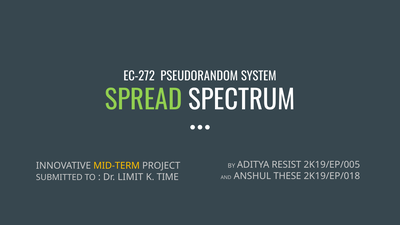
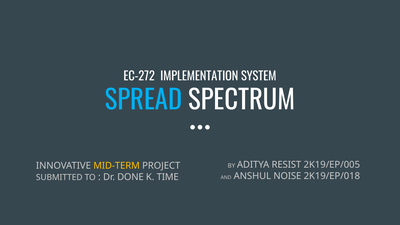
PSEUDORANDOM: PSEUDORANDOM -> IMPLEMENTATION (199, 77)
SPREAD colour: light green -> light blue (143, 101)
LIMIT: LIMIT -> DONE (130, 177)
THESE: THESE -> NOISE (287, 176)
